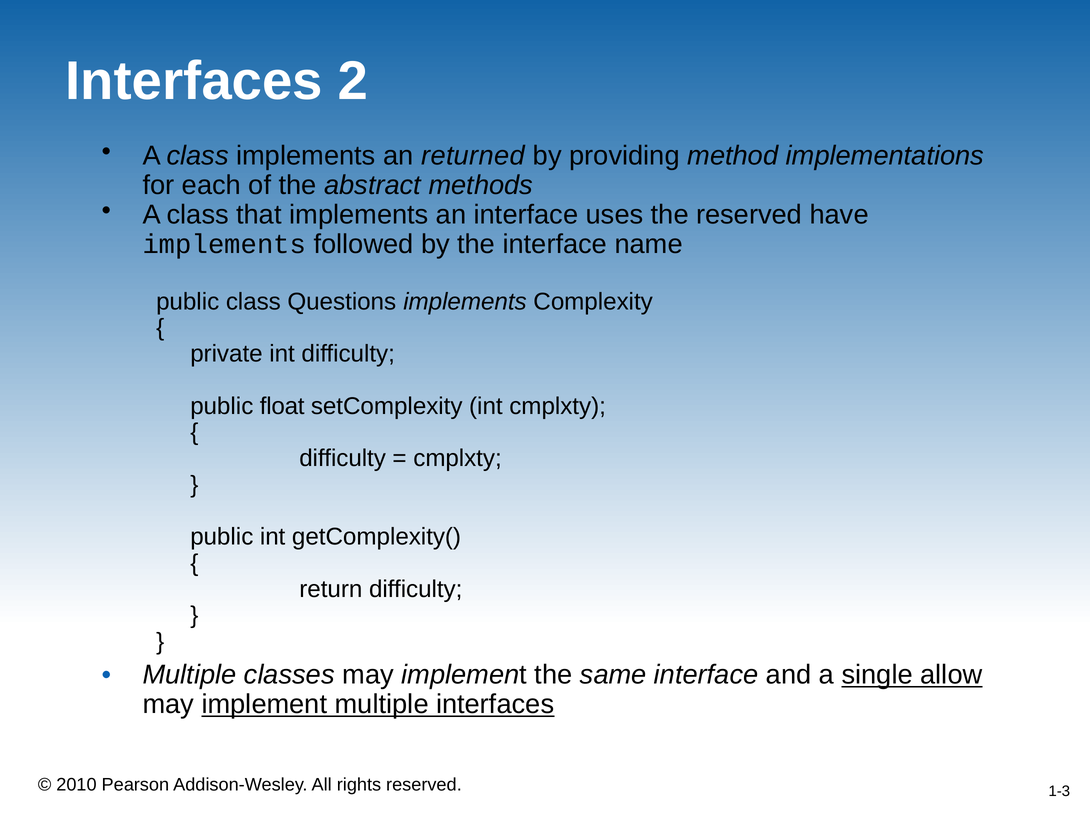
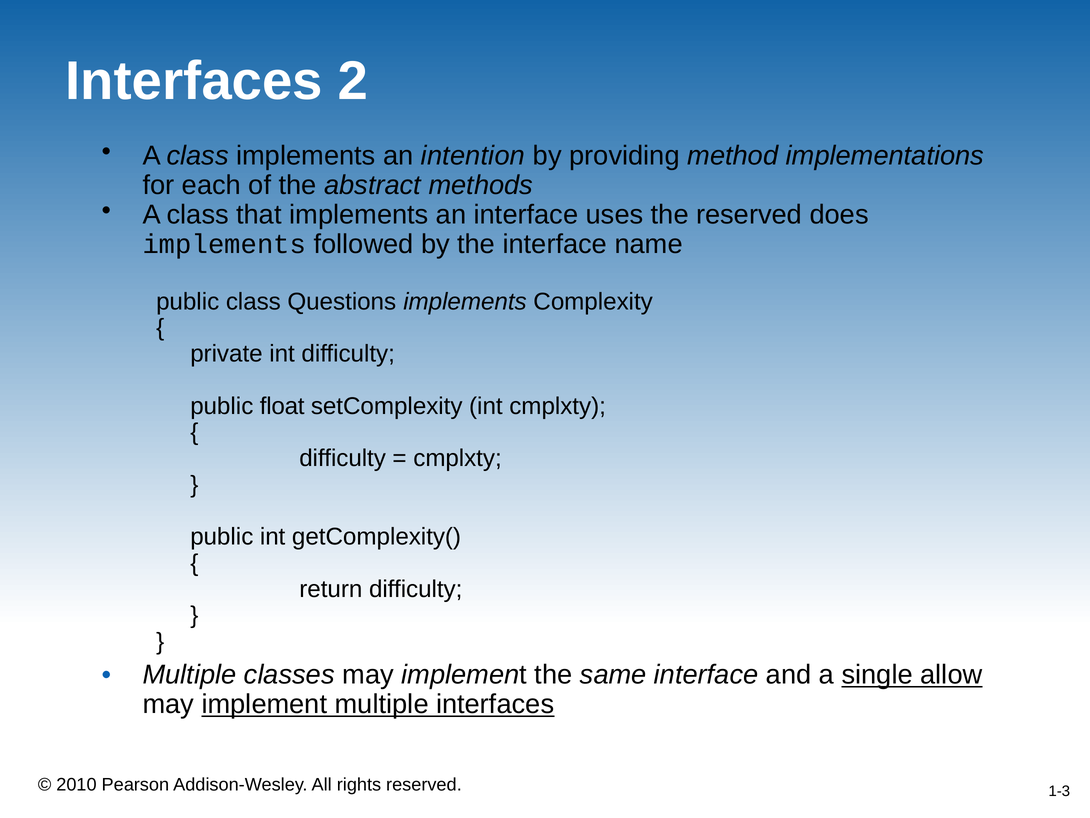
returned: returned -> intention (473, 156)
have: have -> does (839, 215)
